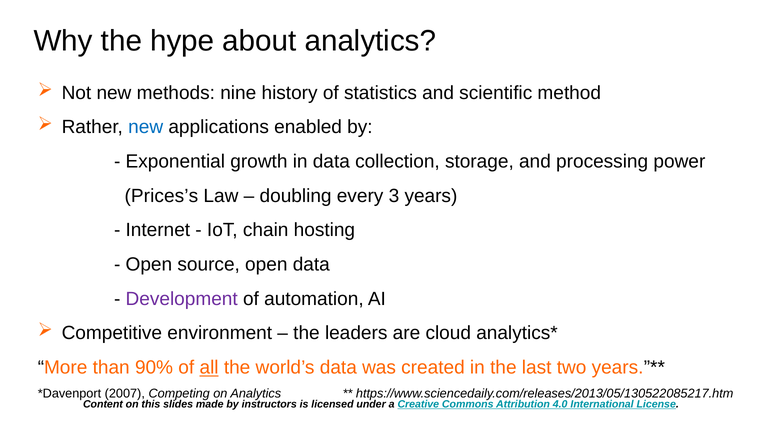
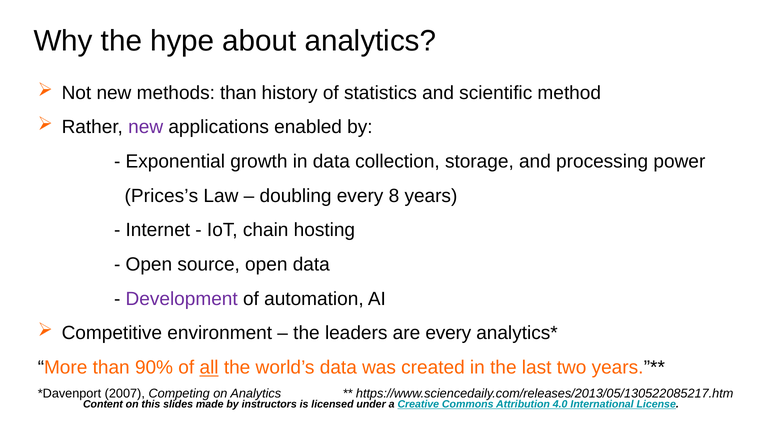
methods nine: nine -> than (238, 93)
new colour: blue -> purple (146, 127)
3: 3 -> 8 (394, 196)
are cloud: cloud -> every (448, 333)
